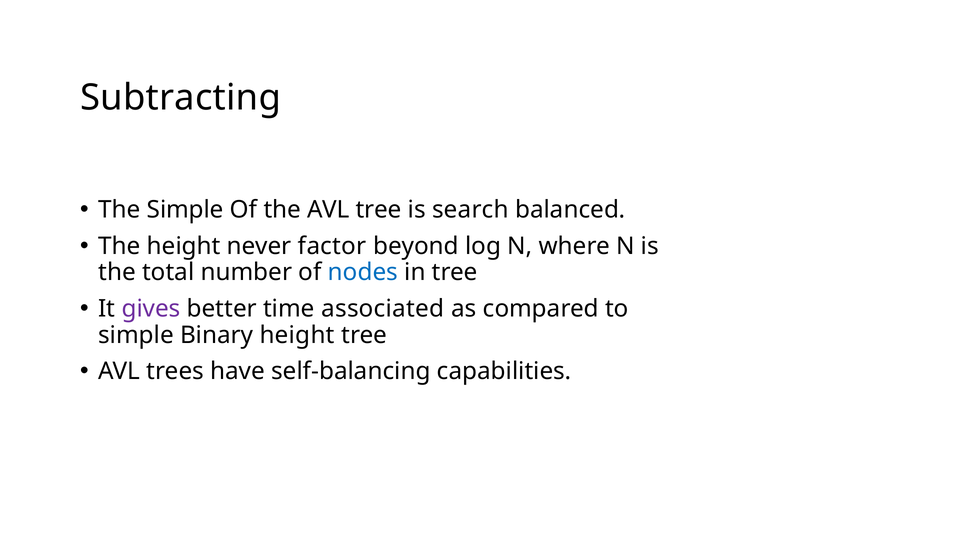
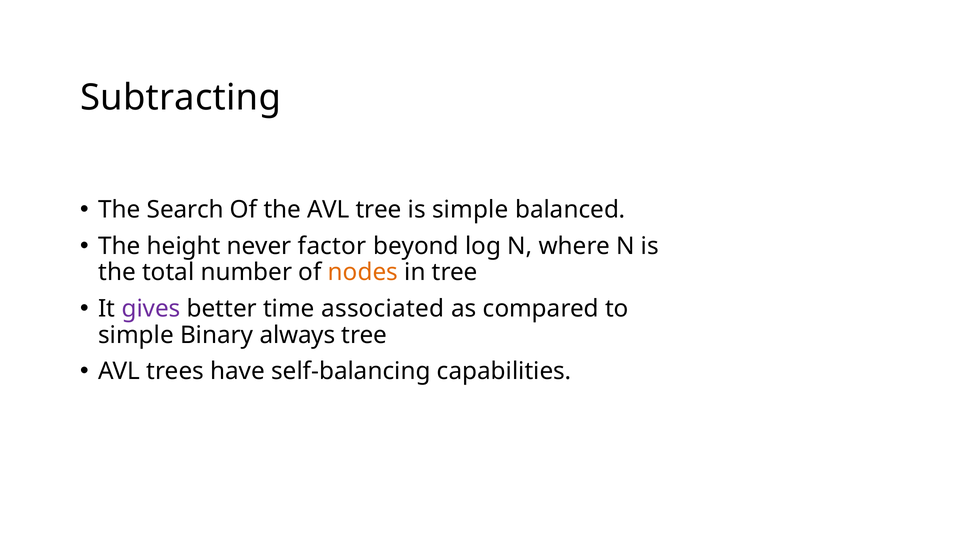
The Simple: Simple -> Search (185, 210)
is search: search -> simple (470, 210)
nodes colour: blue -> orange (363, 273)
Binary height: height -> always (297, 335)
